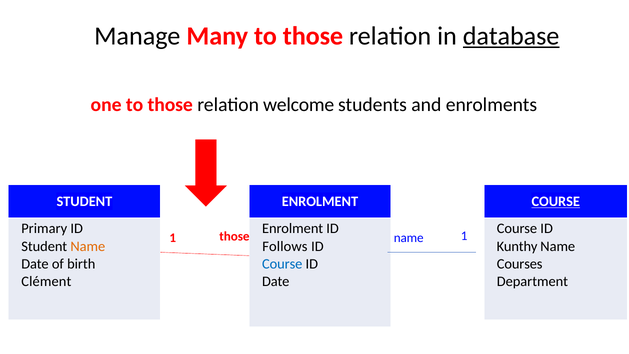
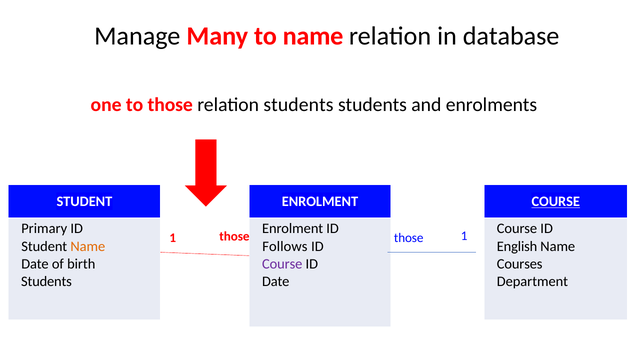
Many to those: those -> name (313, 36)
database underline: present -> none (511, 36)
relation welcome: welcome -> students (298, 105)
name: name -> those (409, 238)
Kunthy: Kunthy -> English (517, 246)
Course colour: blue -> purple (282, 264)
Clément: Clément -> Students (46, 281)
